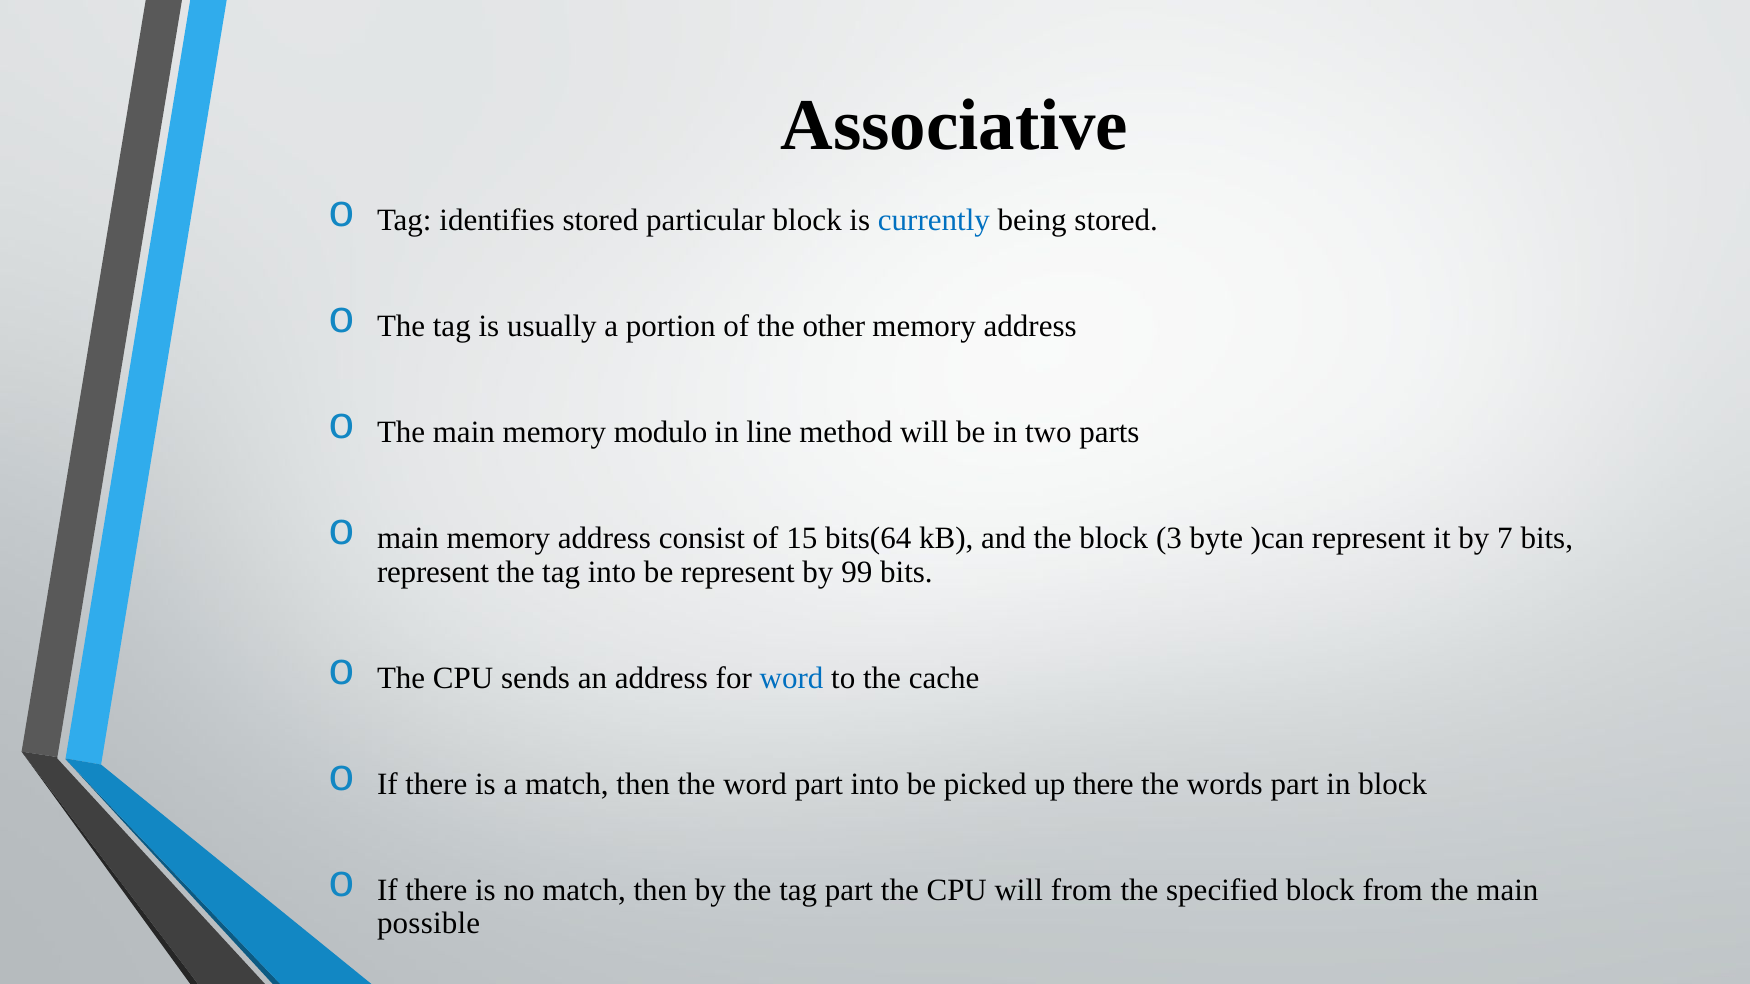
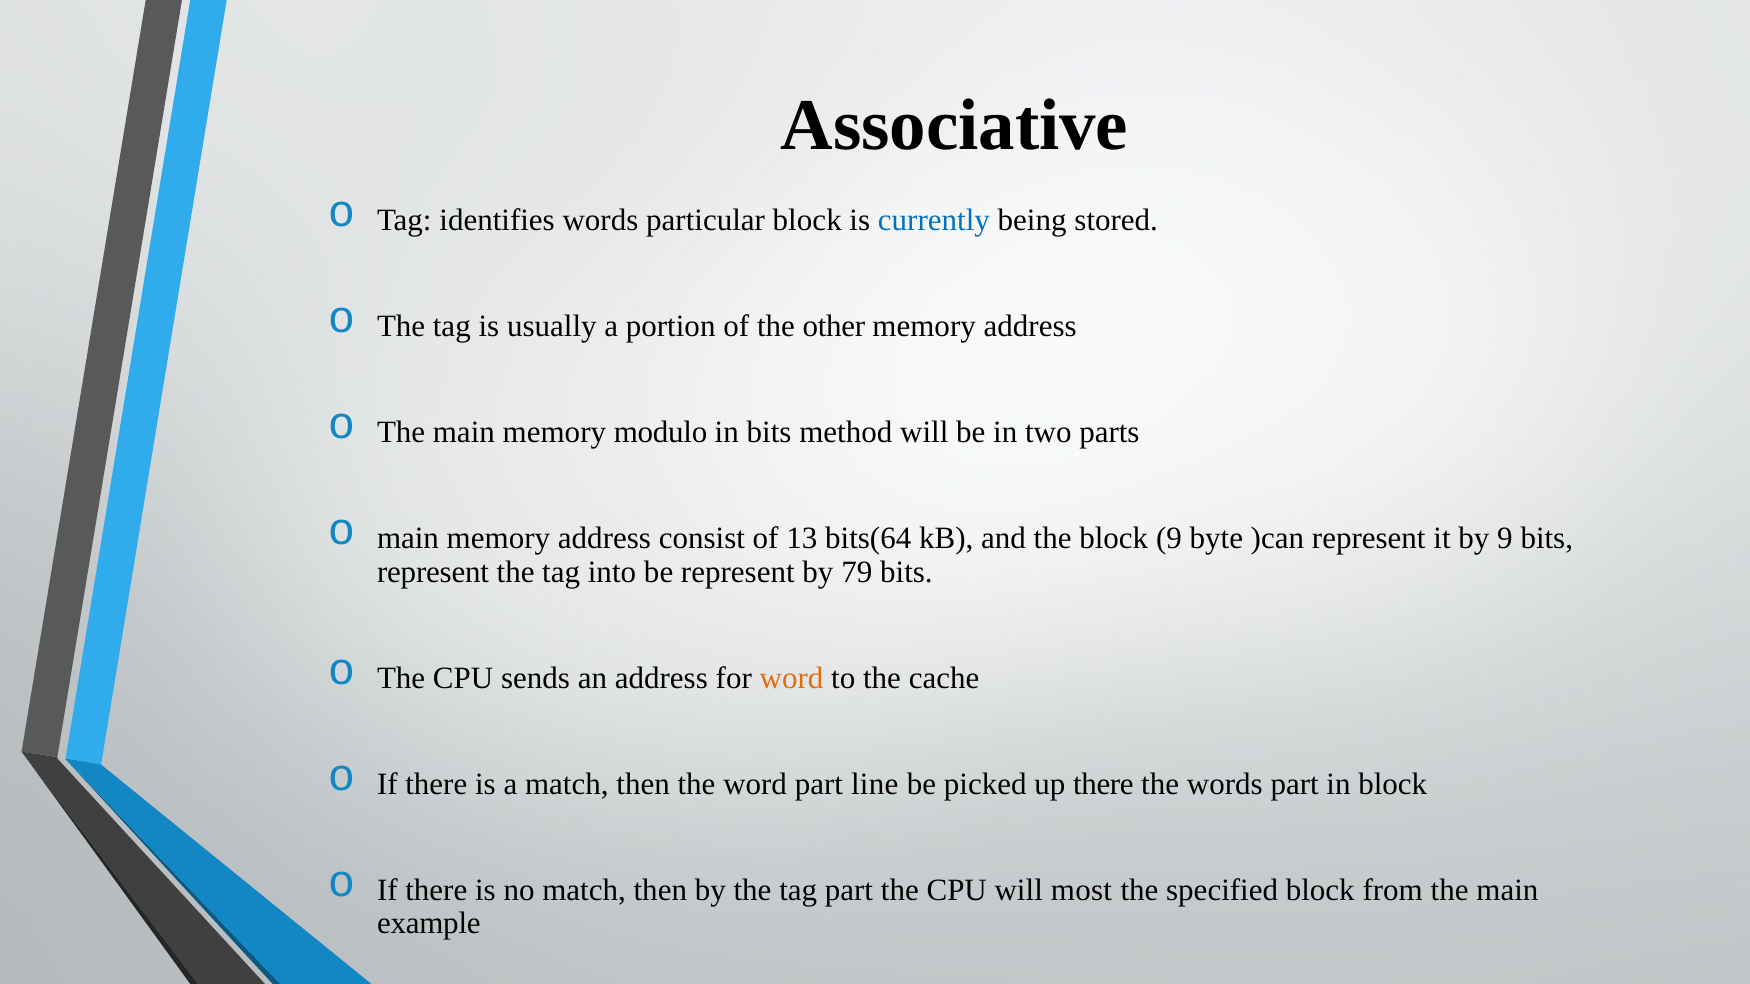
identifies stored: stored -> words (600, 221)
in line: line -> bits (769, 433)
15: 15 -> 13 (802, 539)
block 3: 3 -> 9 (1169, 539)
by 7: 7 -> 9 (1505, 539)
99: 99 -> 79 (857, 572)
word colour: blue -> orange (792, 678)
part into: into -> line (875, 784)
will from: from -> most (1081, 890)
possible: possible -> example (429, 924)
